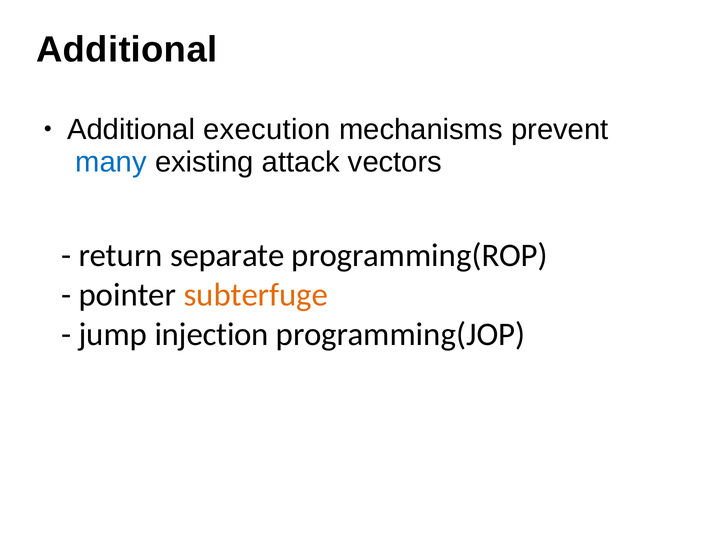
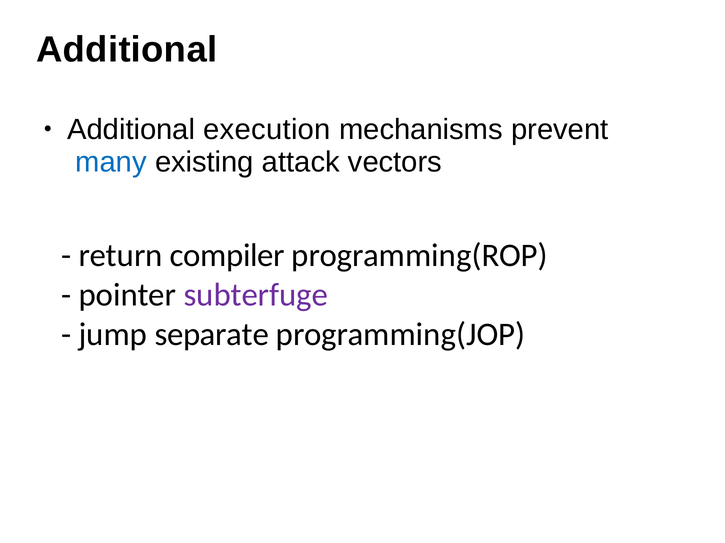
separate: separate -> compiler (227, 255)
subterfuge colour: orange -> purple (256, 295)
injection: injection -> separate (212, 334)
